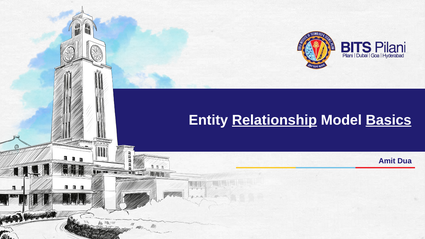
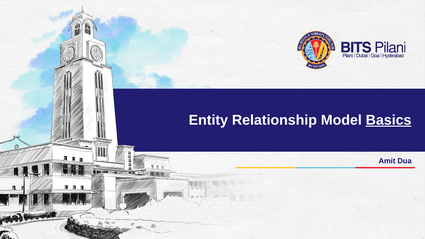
Relationship underline: present -> none (274, 120)
